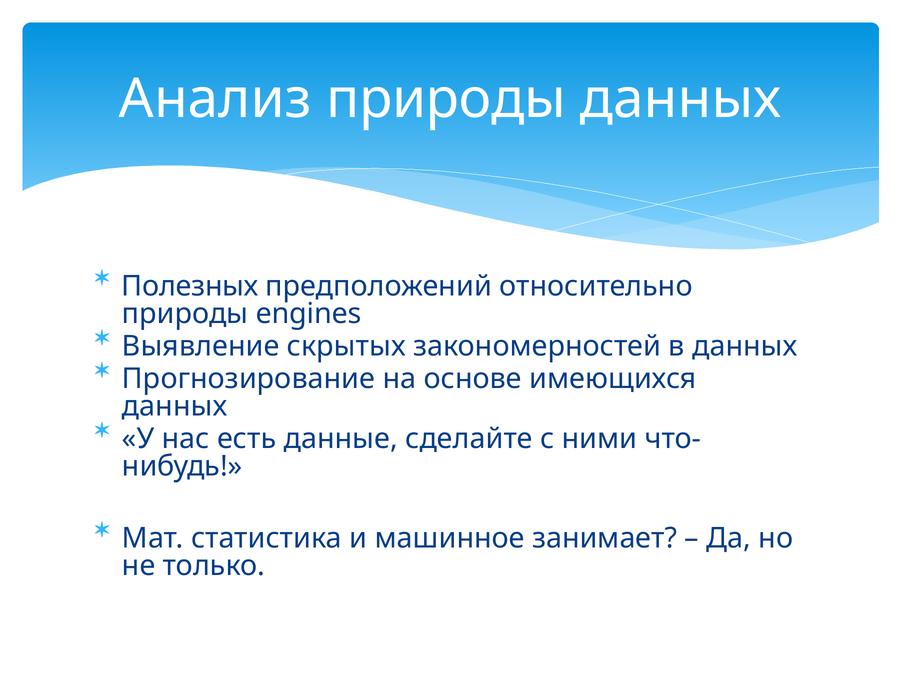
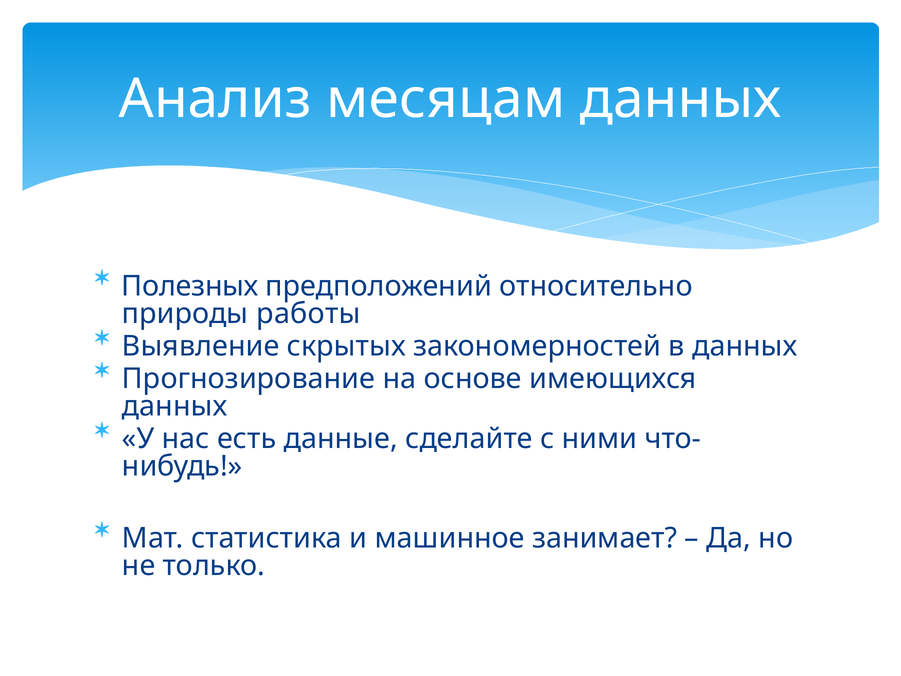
Анализ природы: природы -> месяцам (446, 99)
engines: engines -> работы (308, 314)
